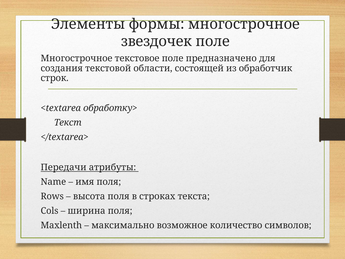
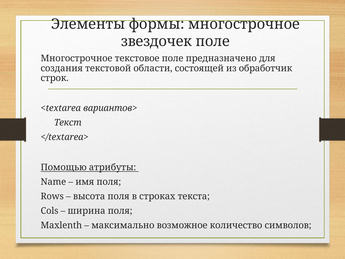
обработку>: обработку> -> вариантов> (110, 108)
Передачи: Передачи -> Помощью (64, 167)
